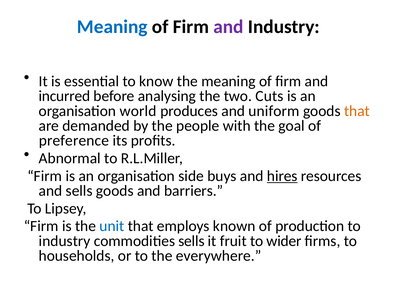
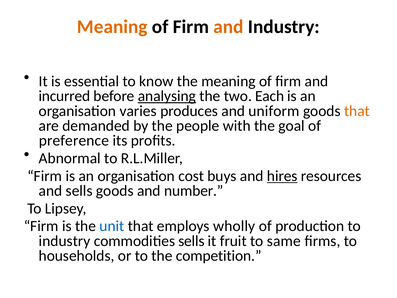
Meaning colour: blue -> orange (112, 27)
and colour: purple -> orange (228, 27)
analysing underline: none -> present (167, 96)
Cuts: Cuts -> Each (270, 96)
world: world -> varies (138, 111)
side: side -> cost (191, 176)
barriers: barriers -> number (194, 191)
known: known -> wholly (234, 226)
wider: wider -> same (284, 241)
everywhere: everywhere -> competition (219, 256)
